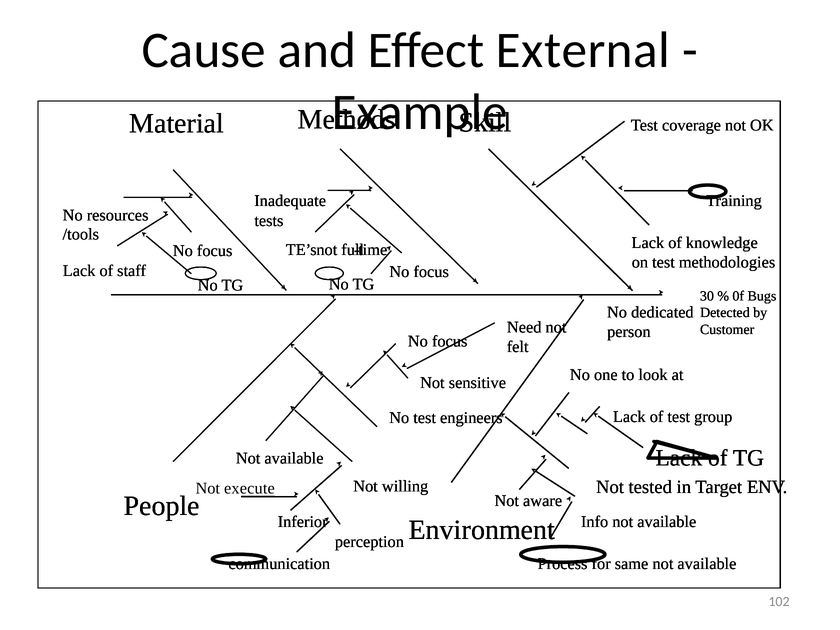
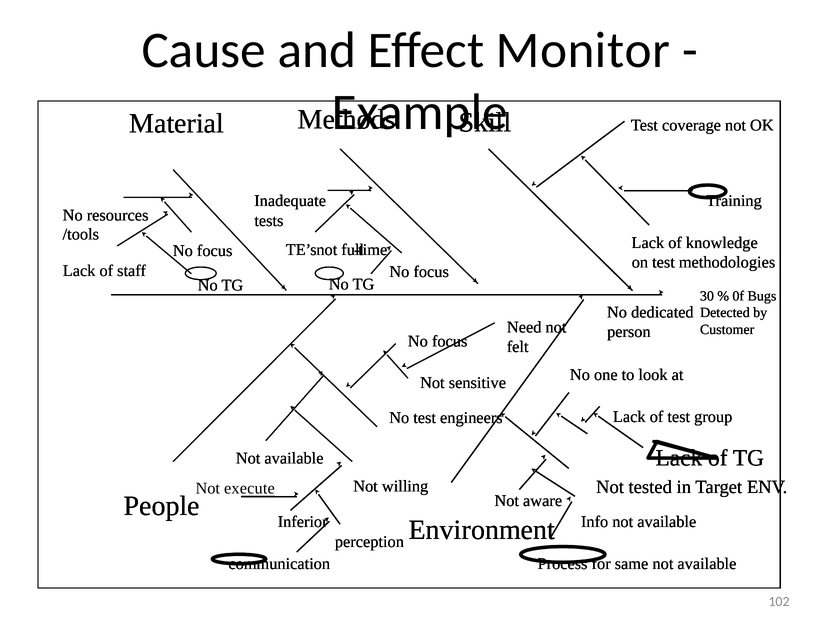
External: External -> Monitor (583, 51)
